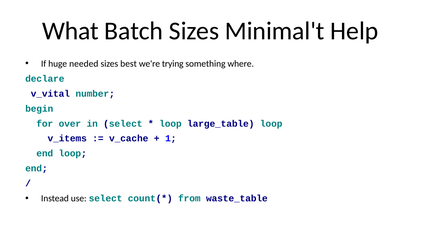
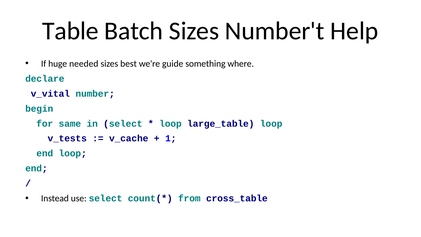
What: What -> Table (70, 31)
Minimal't: Minimal't -> Number't (275, 31)
trying: trying -> guide (173, 64)
over: over -> same (70, 123)
v_items: v_items -> v_tests (67, 138)
waste_table: waste_table -> cross_table (237, 198)
